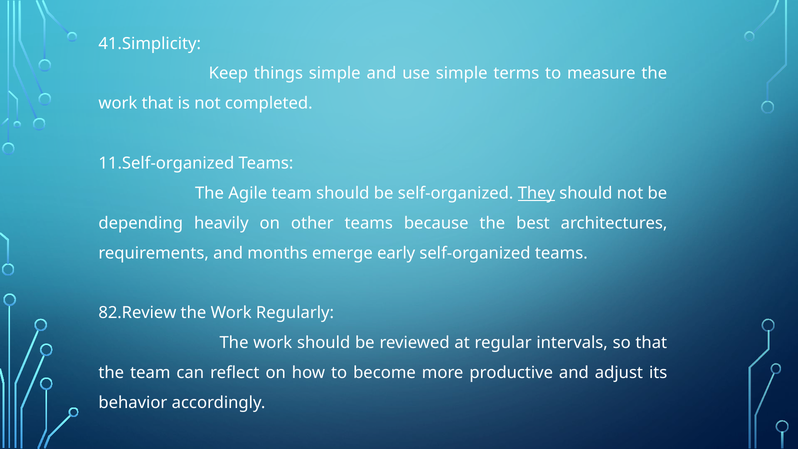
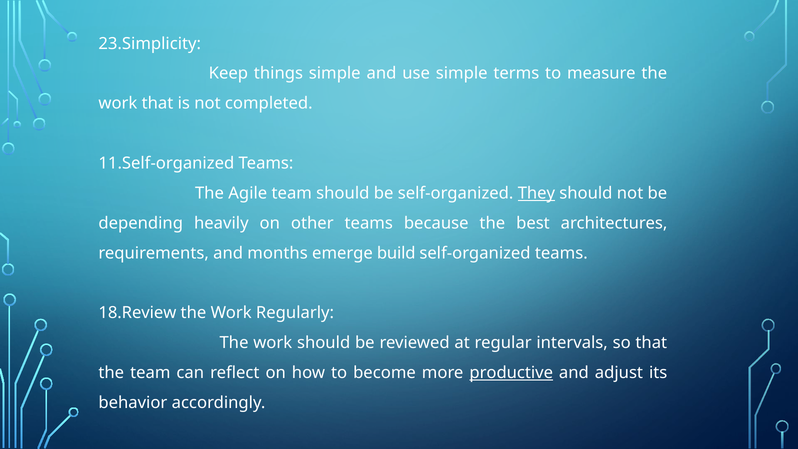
41.Simplicity: 41.Simplicity -> 23.Simplicity (150, 44)
early: early -> build (396, 253)
82.Review: 82.Review -> 18.Review (137, 313)
productive underline: none -> present (511, 373)
